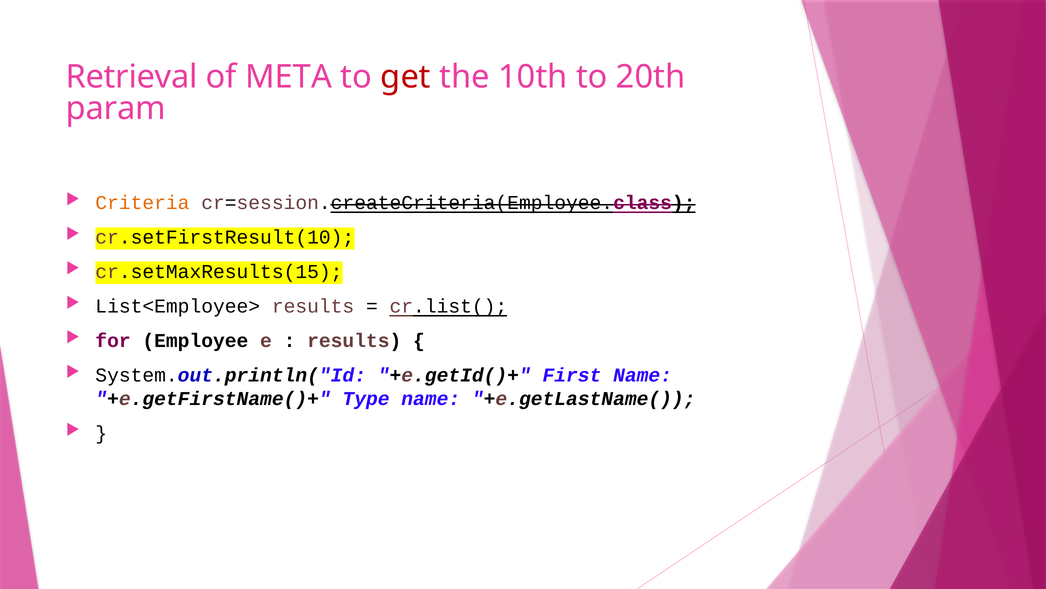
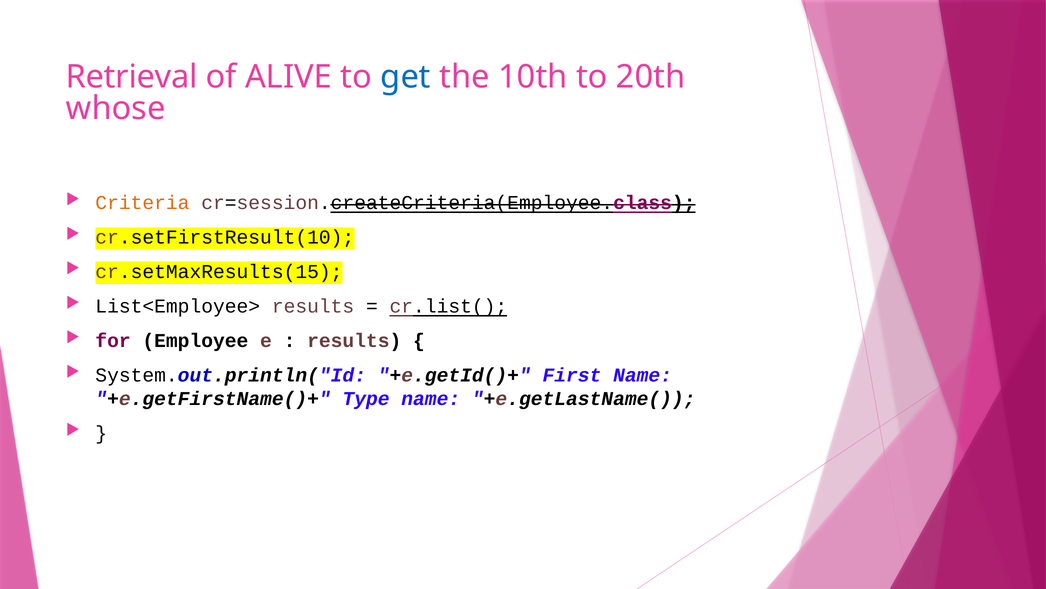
META: META -> ALIVE (289, 77)
get colour: red -> blue (406, 77)
param: param -> whose (116, 108)
